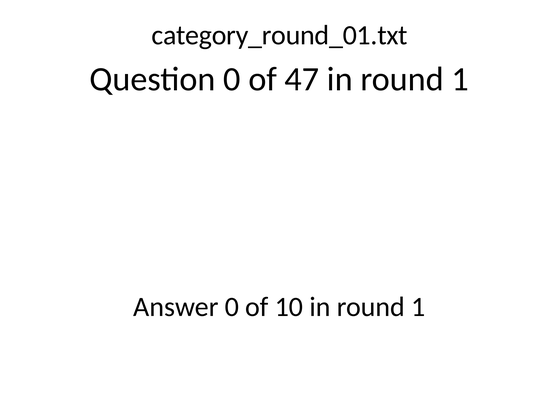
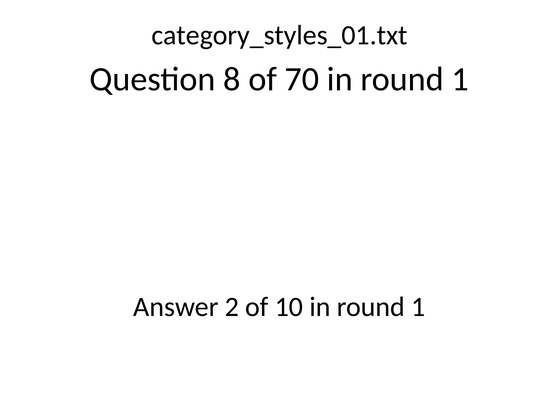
category_round_01.txt: category_round_01.txt -> category_styles_01.txt (279, 35)
Question 0: 0 -> 8 (232, 79)
47: 47 -> 70 (302, 79)
Answer 0: 0 -> 2 (232, 307)
